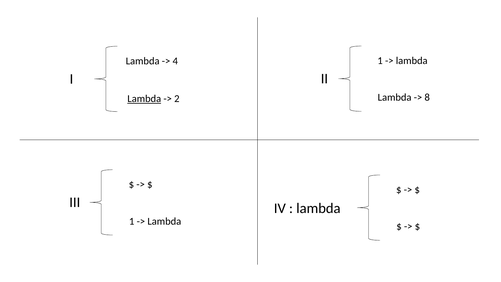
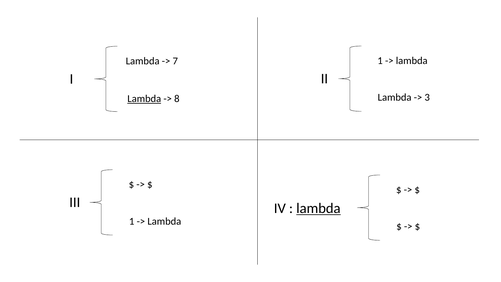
4: 4 -> 7 (175, 61)
2: 2 -> 8 (177, 99)
8: 8 -> 3 (427, 97)
lambda underline: none -> present (318, 208)
